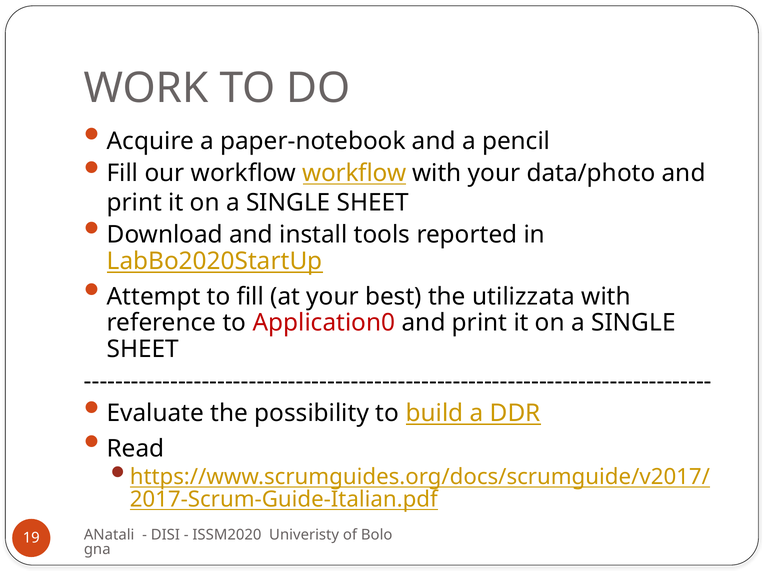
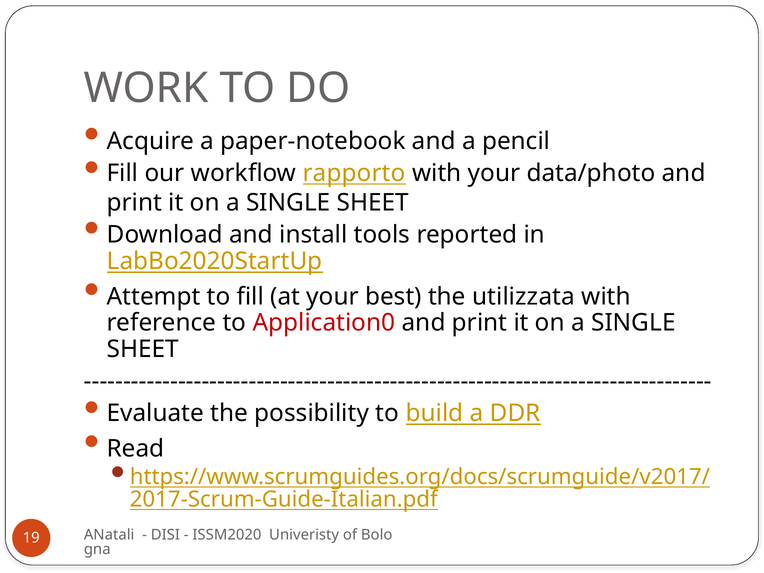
workflow workflow: workflow -> rapporto (354, 173)
